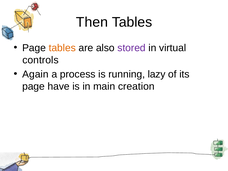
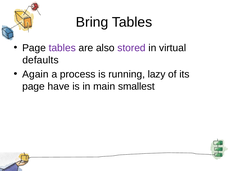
Then: Then -> Bring (92, 22)
tables colour: orange -> purple (62, 48)
controls: controls -> defaults (40, 60)
creation: creation -> smallest (136, 86)
